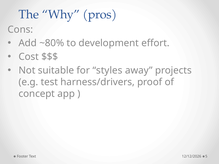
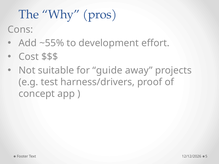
~80%: ~80% -> ~55% (52, 43)
styles: styles -> guide (107, 70)
